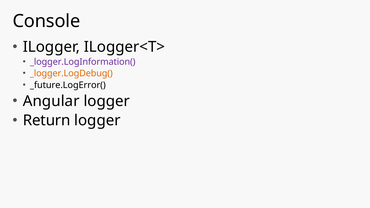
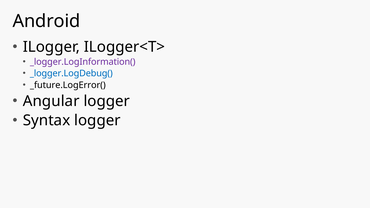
Console: Console -> Android (46, 21)
_logger.LogDebug( colour: orange -> blue (71, 73)
Return: Return -> Syntax (47, 120)
